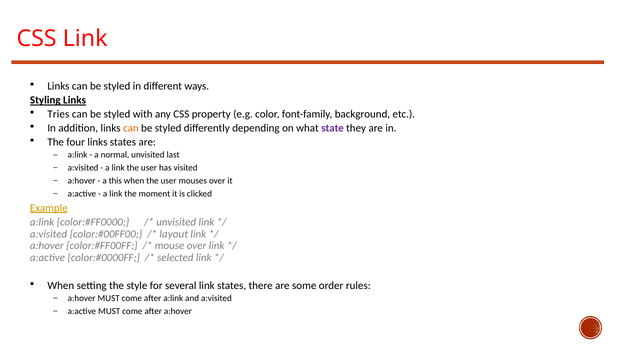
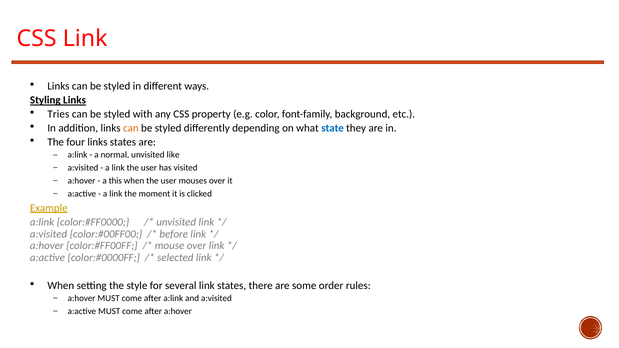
state colour: purple -> blue (333, 128)
last: last -> like (173, 155)
layout: layout -> before (174, 234)
